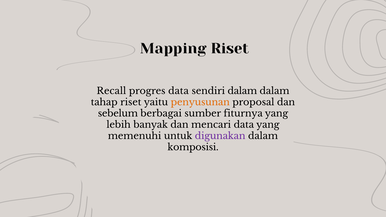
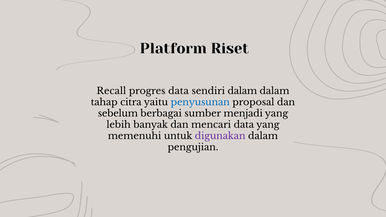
Mapping: Mapping -> Platform (173, 48)
tahap riset: riset -> citra (131, 102)
penyusunan colour: orange -> blue (200, 102)
fiturnya: fiturnya -> menjadi (243, 114)
komposisi: komposisi -> pengujian (193, 147)
